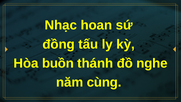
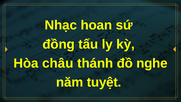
buồn: buồn -> châu (58, 63)
cùng: cùng -> tuyệt (104, 82)
